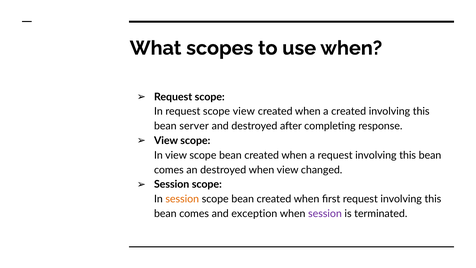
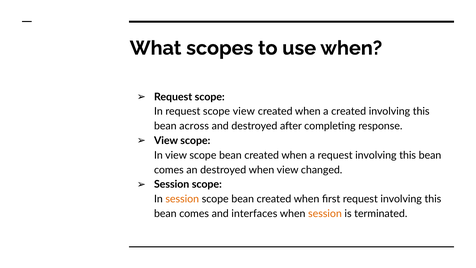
server: server -> across (194, 126)
exception: exception -> interfaces (254, 213)
session colour: purple -> orange (325, 213)
